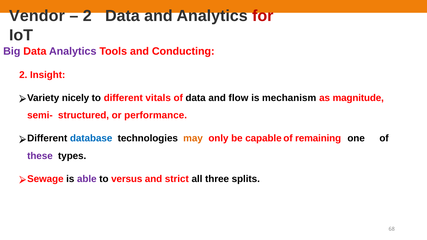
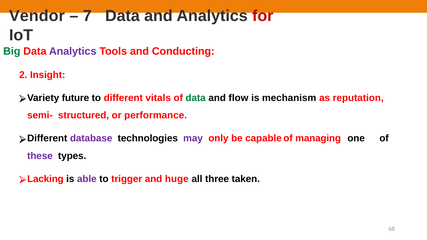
2: 2 -> 7 (87, 16)
Big colour: purple -> green (12, 51)
nicely: nicely -> future (76, 98)
data colour: black -> green (196, 98)
magnitude: magnitude -> reputation (358, 98)
database colour: blue -> purple (91, 138)
may colour: orange -> purple (193, 138)
remaining: remaining -> managing (318, 138)
Sewage: Sewage -> Lacking (45, 179)
versus: versus -> trigger (127, 179)
strict: strict -> huge (177, 179)
splits: splits -> taken (246, 179)
